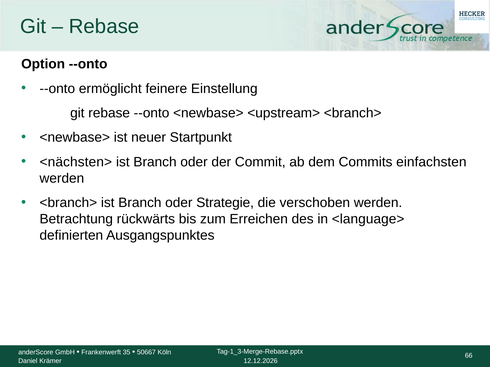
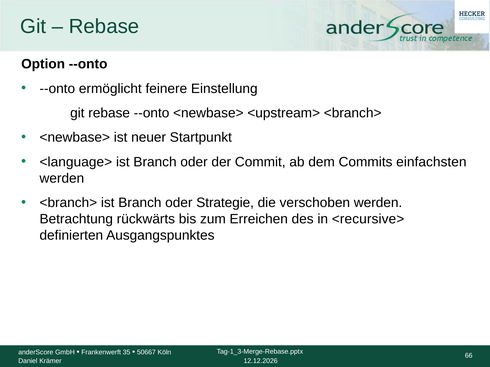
<nächsten>: <nächsten> -> <language> (76, 162)
<language>: <language> -> <recursive> (368, 219)
